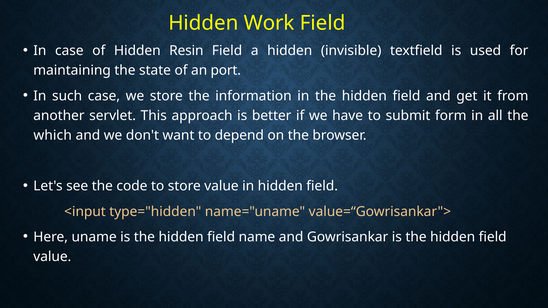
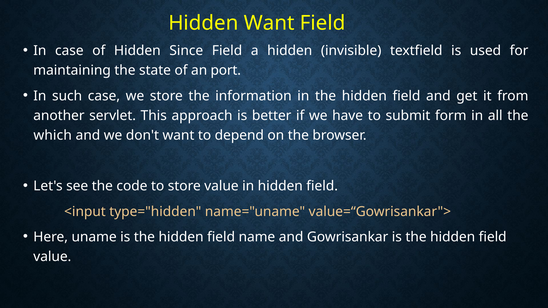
Hidden Work: Work -> Want (269, 23)
Resin: Resin -> Since (186, 51)
